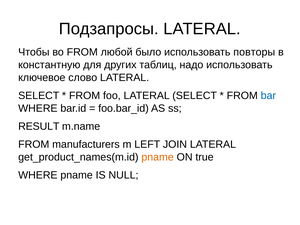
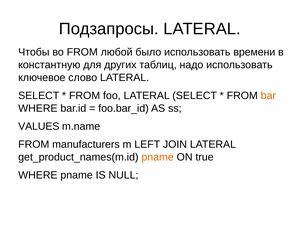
повторы: повторы -> времени (254, 52)
bar colour: blue -> orange (268, 96)
RESULT: RESULT -> VALUES (39, 126)
